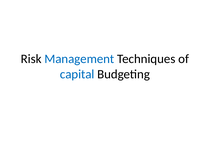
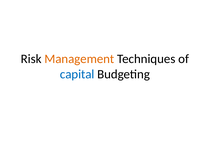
Management colour: blue -> orange (79, 59)
